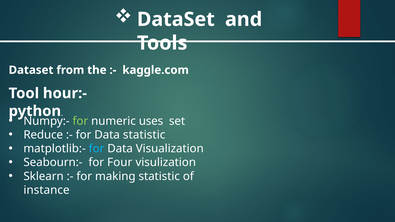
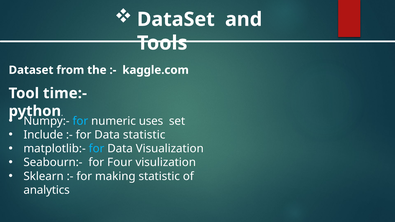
hour:-: hour:- -> time:- (65, 93)
for colour: light green -> light blue (80, 121)
Reduce: Reduce -> Include (43, 135)
instance: instance -> analytics (47, 190)
